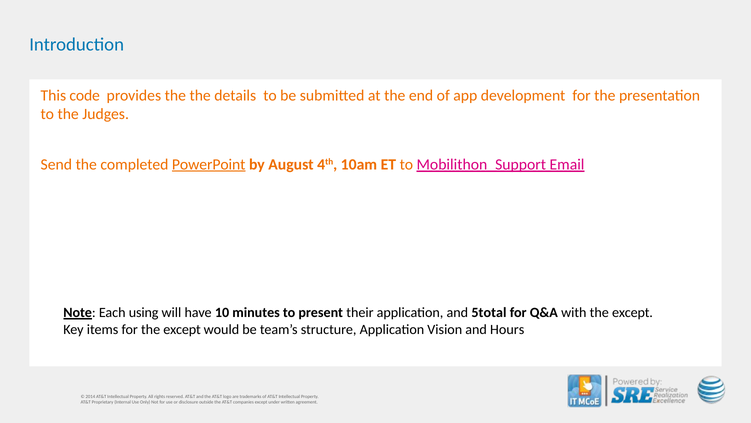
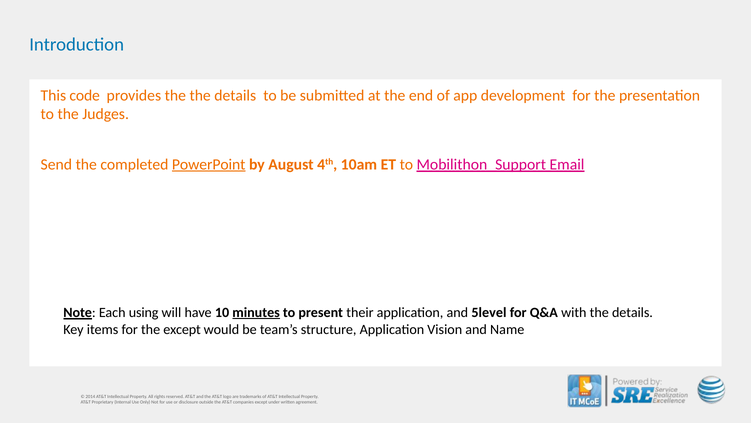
minutes underline: none -> present (256, 312)
5total: 5total -> 5level (489, 312)
with the except: except -> details (632, 312)
Hours: Hours -> Name (507, 329)
